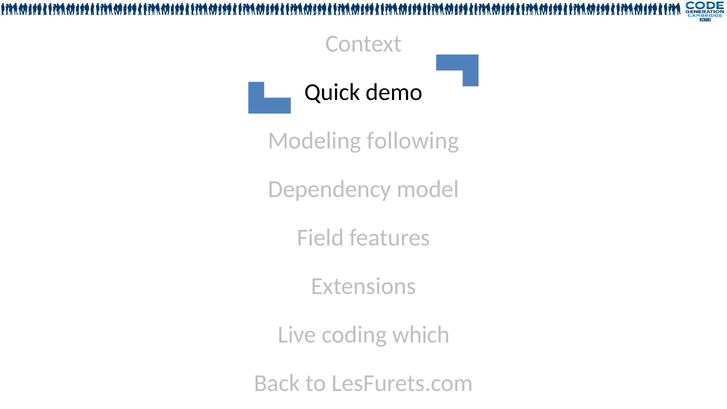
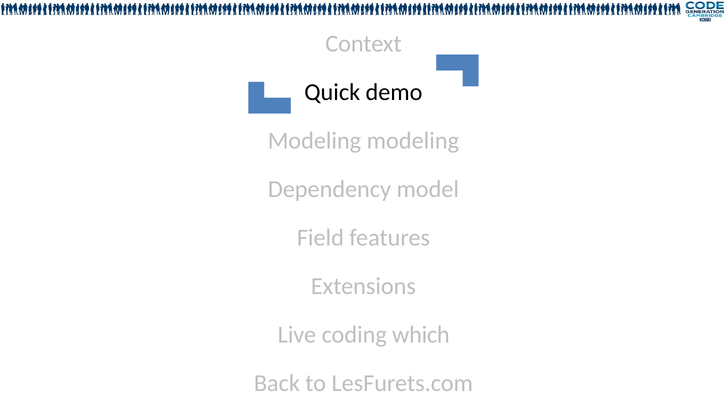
Modeling following: following -> modeling (413, 141)
